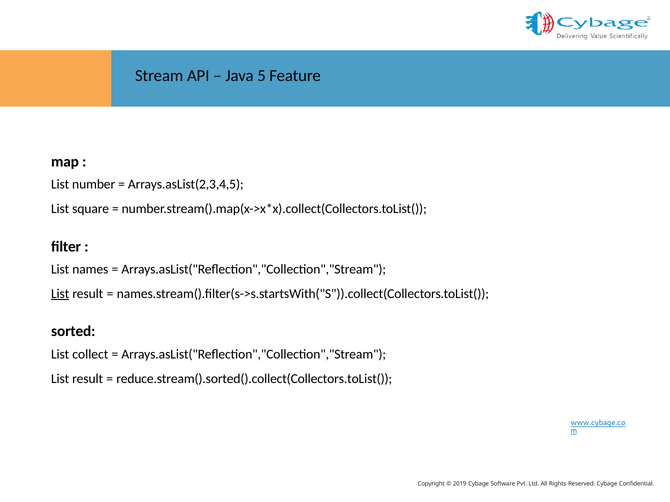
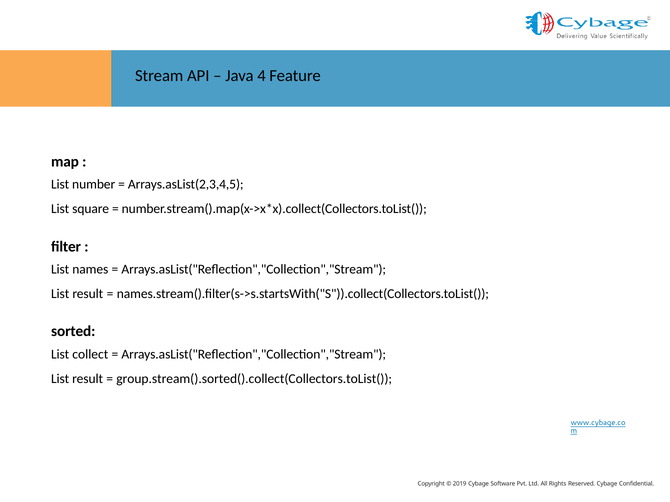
5: 5 -> 4 (262, 76)
List underline: present -> none (60, 294)
reduce.stream().sorted().collect(Collectors.toList(: reduce.stream().sorted().collect(Collectors.toList( -> group.stream().sorted().collect(Collectors.toList( (254, 379)
